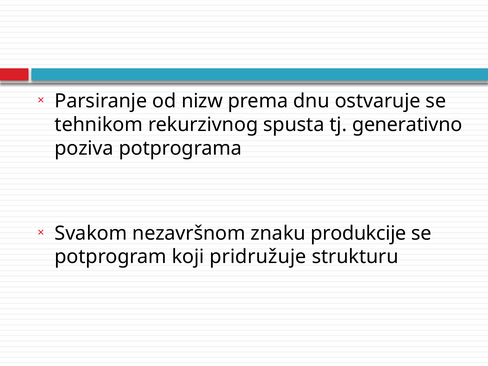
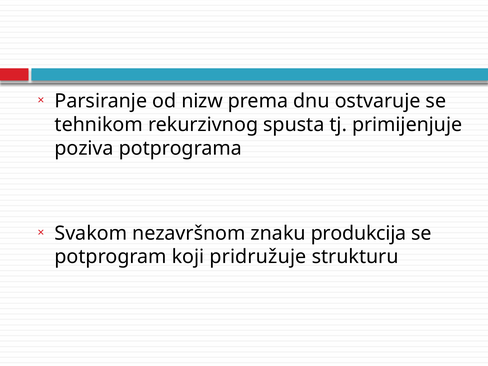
generativno: generativno -> primijenjuje (407, 125)
produkcije: produkcije -> produkcija (359, 233)
